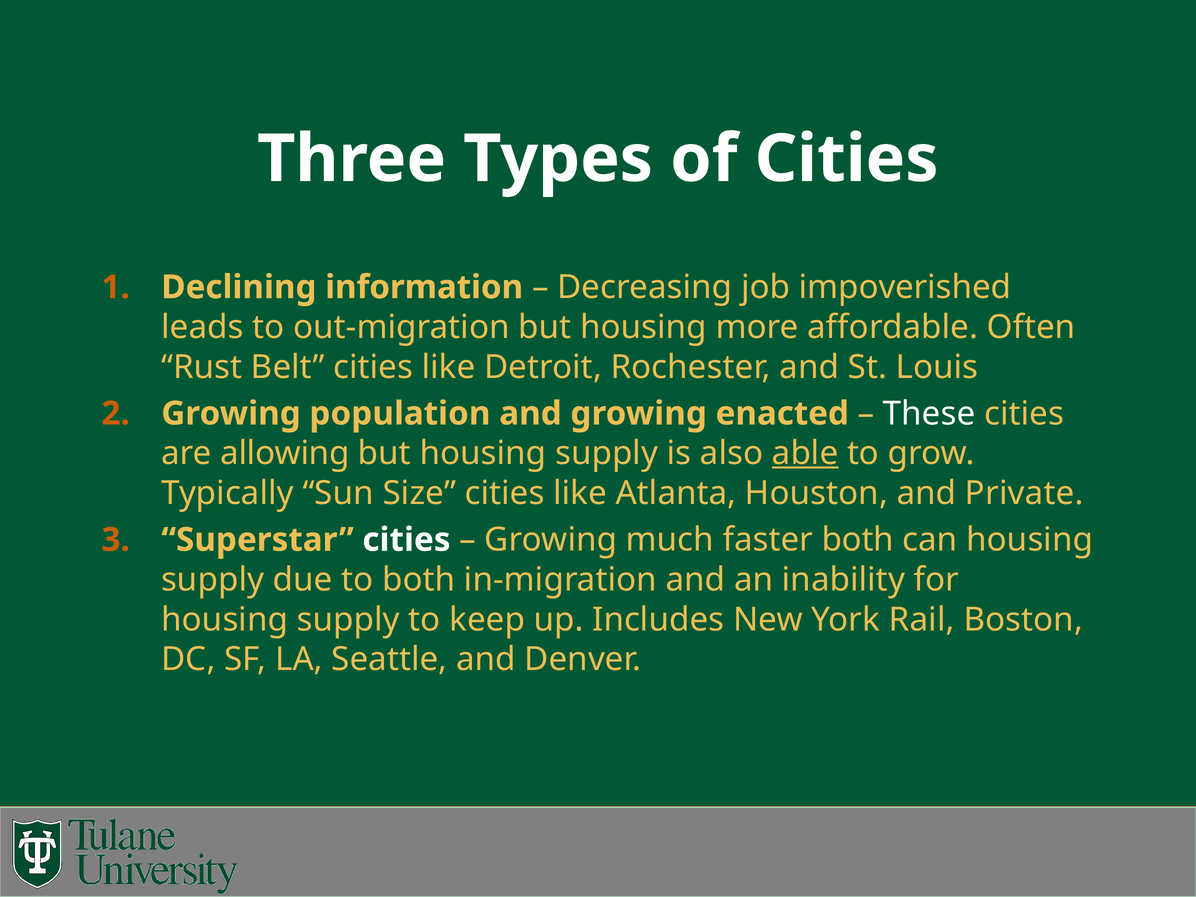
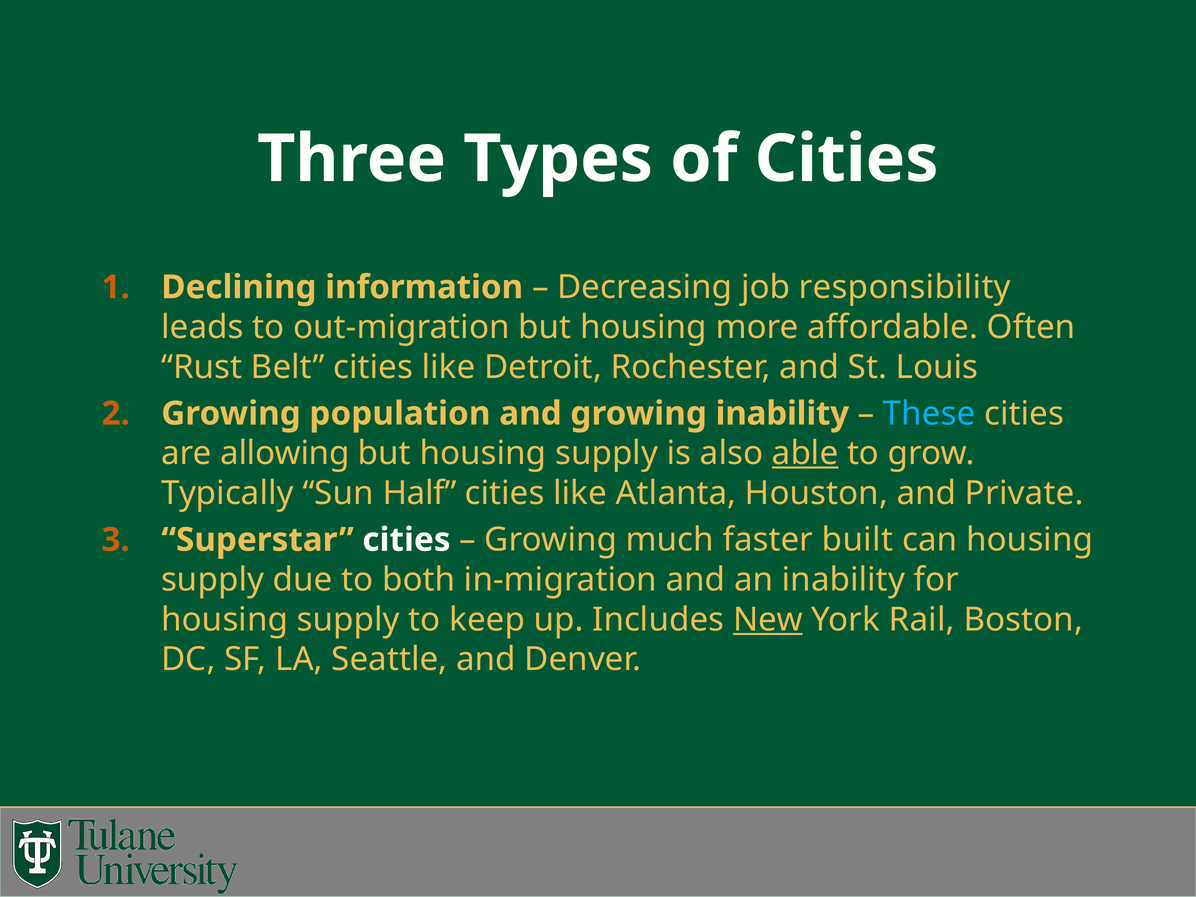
impoverished: impoverished -> responsibility (905, 287)
growing enacted: enacted -> inability (782, 414)
These colour: white -> light blue (929, 414)
Size: Size -> Half (420, 493)
faster both: both -> built (858, 540)
New underline: none -> present (768, 620)
